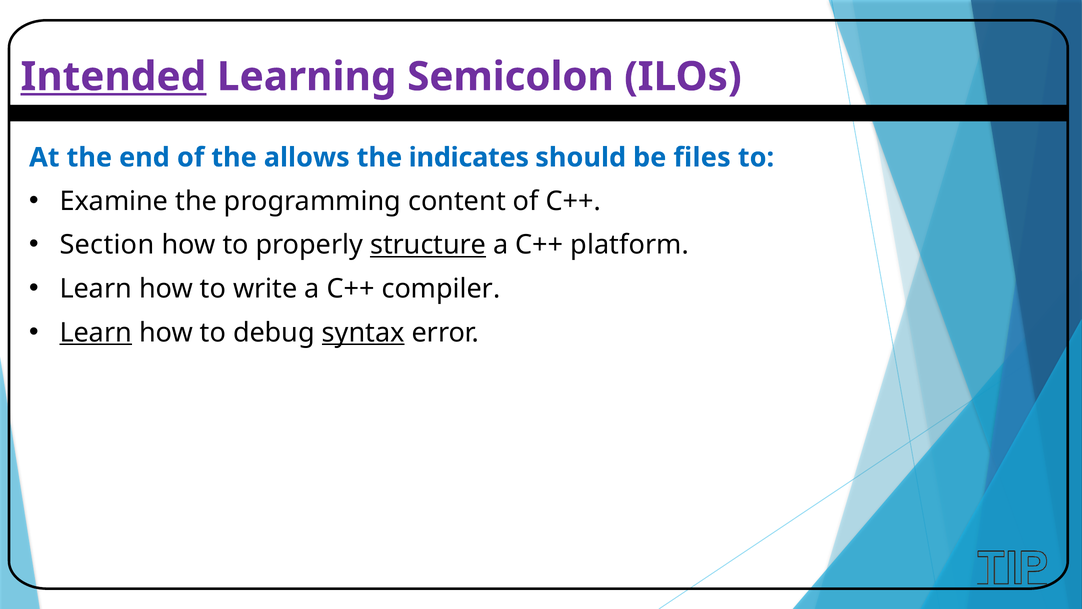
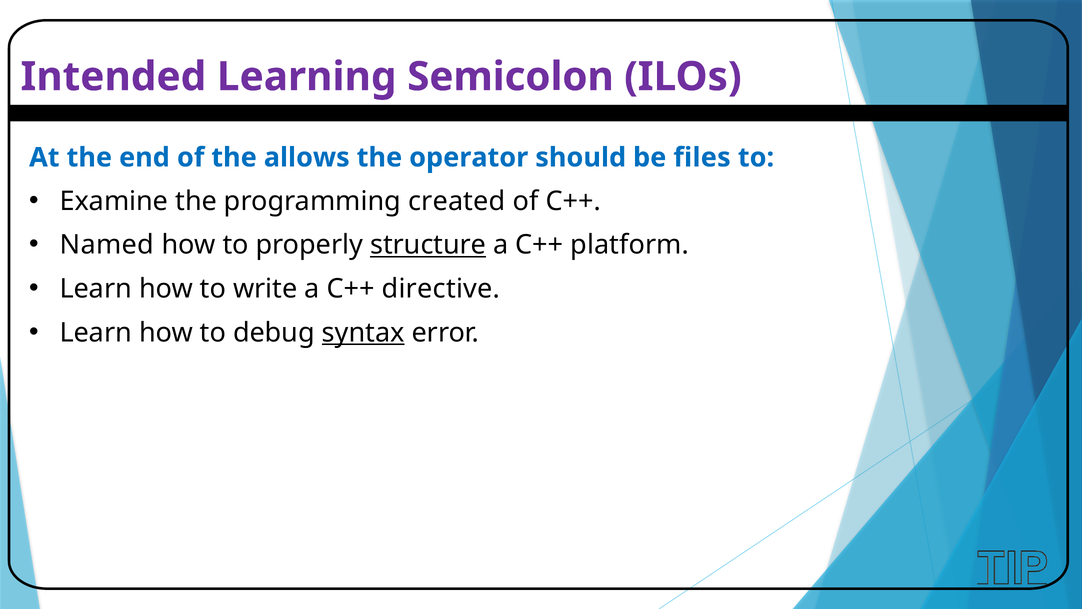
Intended underline: present -> none (113, 77)
indicates: indicates -> operator (469, 157)
content: content -> created (457, 201)
Section: Section -> Named (107, 245)
compiler: compiler -> directive (441, 289)
Learn underline: present -> none (96, 332)
